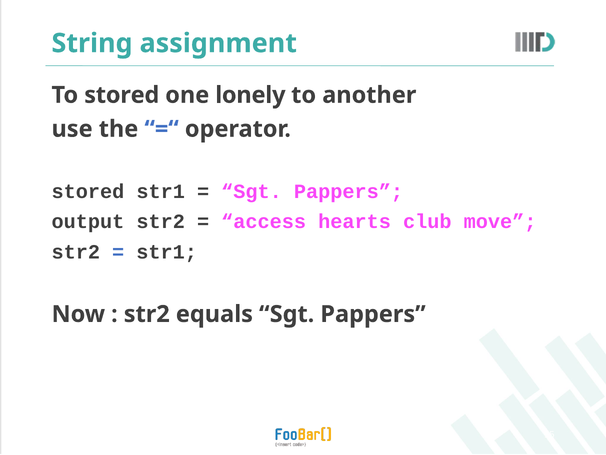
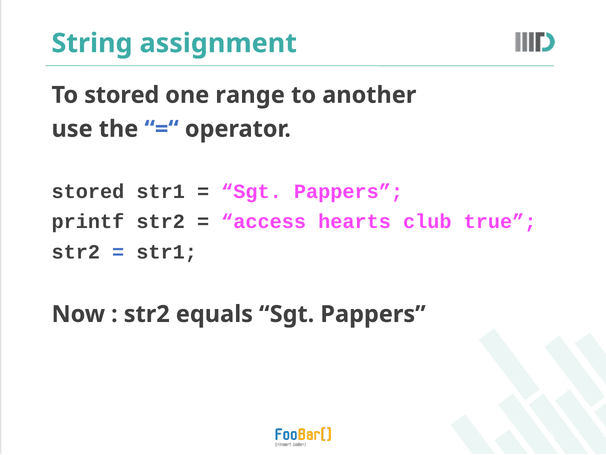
lonely: lonely -> range (250, 95)
output: output -> printf (88, 221)
move: move -> true (500, 221)
